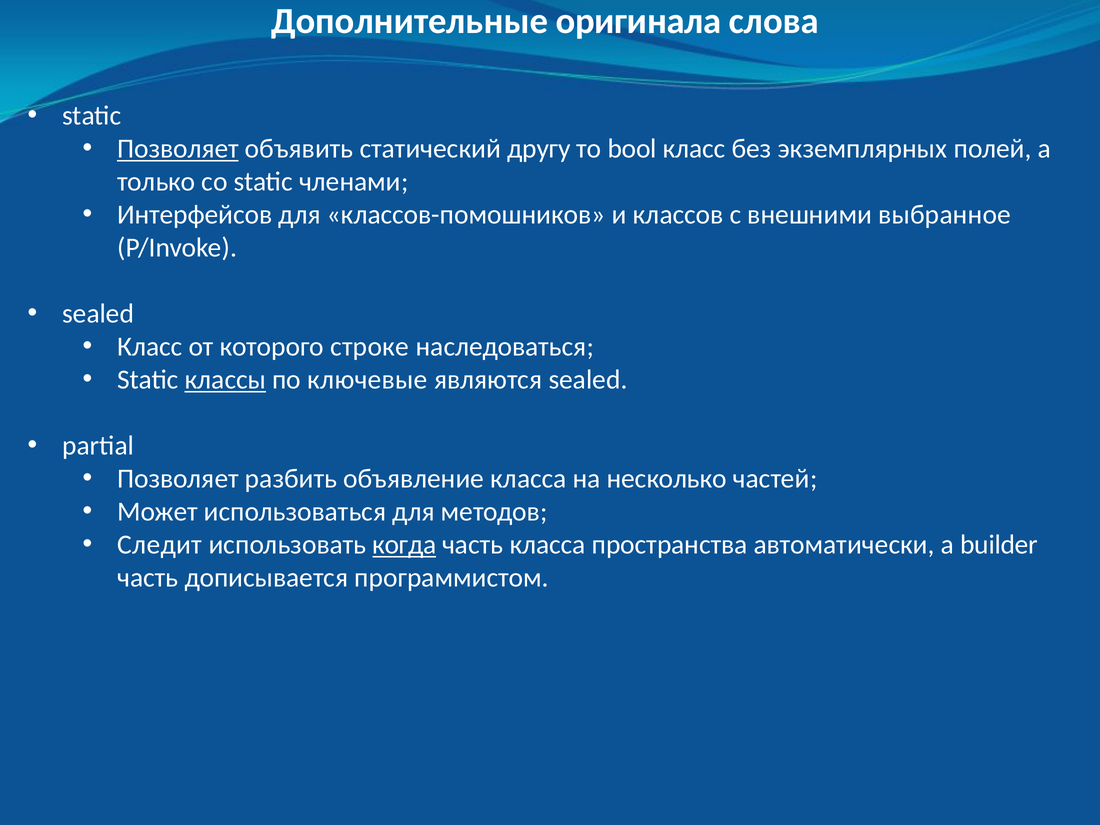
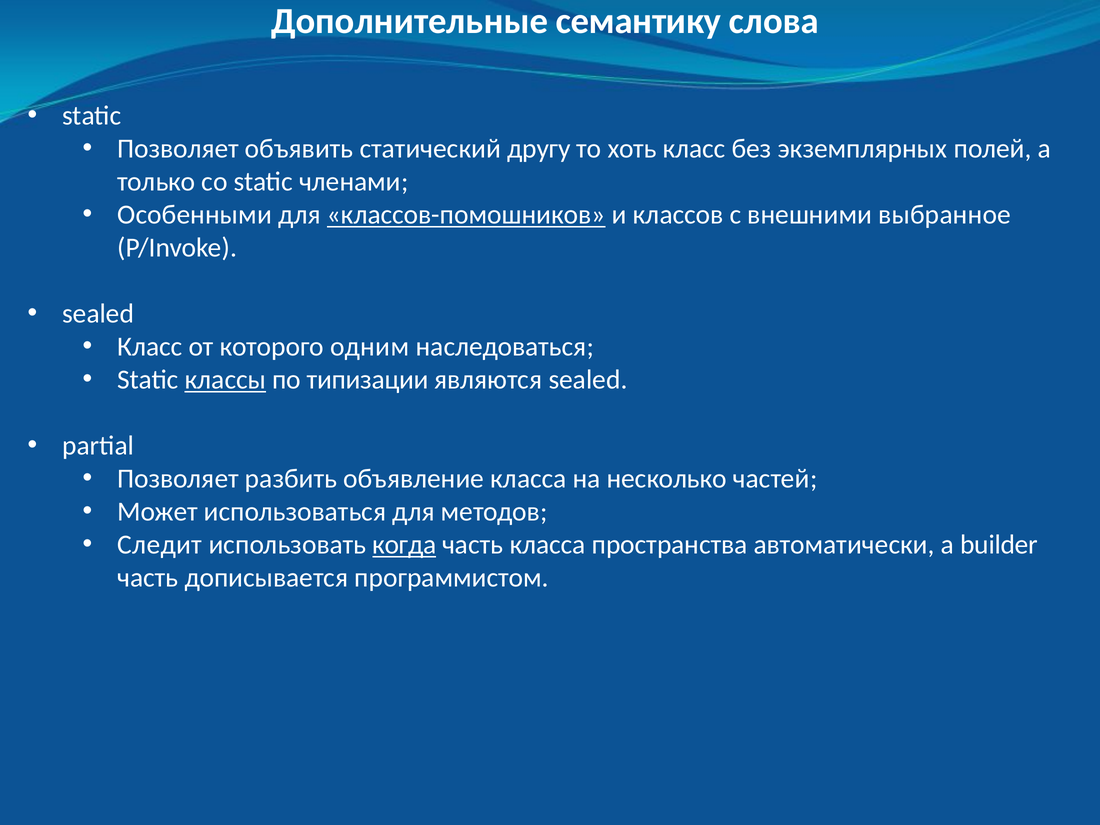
оригинала: оригинала -> семантику (639, 21)
Позволяет underline: present -> none (178, 149)
bool: bool -> хоть (632, 149)
Интерфейсов: Интерфейсов -> Особенными (195, 215)
классов-помошников underline: none -> present (466, 215)
строке: строке -> одним (370, 347)
ключевые: ключевые -> типизации (368, 380)
